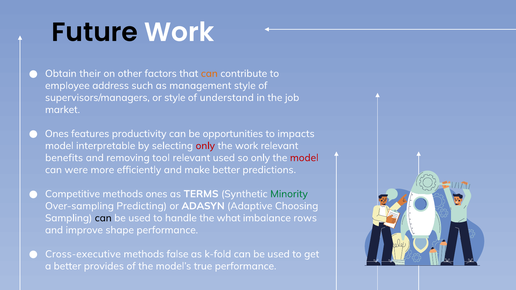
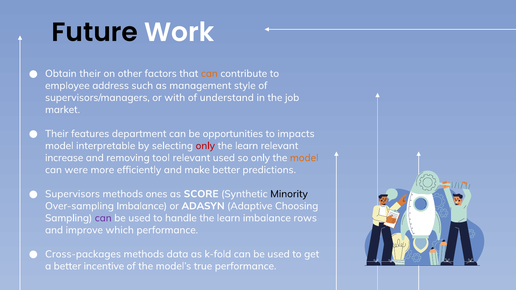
or style: style -> with (175, 98)
Ones: Ones -> Their (57, 134)
productivity: productivity -> department (139, 134)
work: work -> learn (247, 146)
benefits: benefits -> increase (64, 158)
model colour: red -> orange (304, 158)
Competitive: Competitive -> Supervisors (72, 194)
TERMS: TERMS -> SCORE (201, 194)
Minority colour: green -> black (289, 194)
Over-sampling Predicting: Predicting -> Imbalance (142, 206)
can colour: black -> purple (103, 218)
handle the what: what -> learn (229, 218)
shape: shape -> which (120, 230)
Cross-executive: Cross-executive -> Cross-packages (83, 254)
false: false -> data (177, 254)
provides: provides -> incentive (104, 266)
